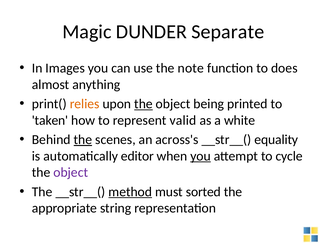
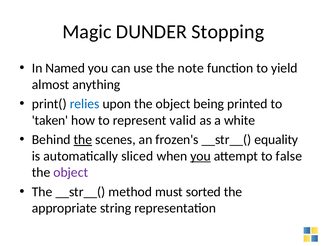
Separate: Separate -> Stopping (228, 32)
Images: Images -> Named (65, 68)
does: does -> yield (284, 68)
relies colour: orange -> blue (85, 104)
the underline: present -> none (143, 104)
across's: across's -> frozen's (177, 139)
editor: editor -> sliced (137, 156)
cycle: cycle -> false (289, 156)
method underline: present -> none (130, 191)
